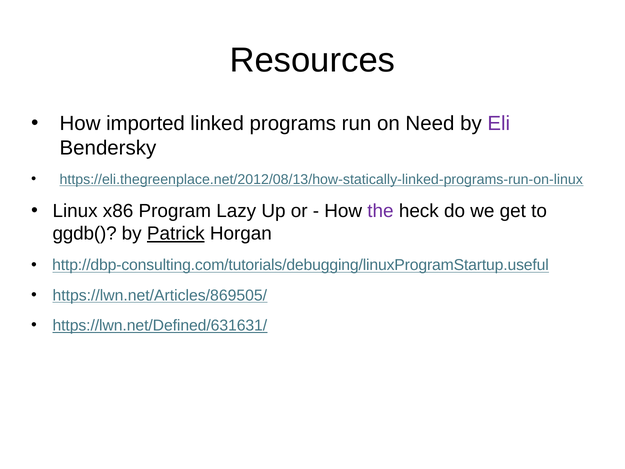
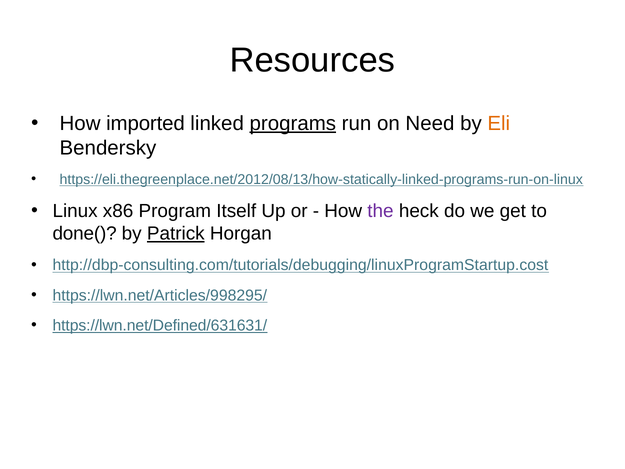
programs underline: none -> present (293, 123)
Eli colour: purple -> orange (499, 123)
Lazy: Lazy -> Itself (236, 211)
ggdb(: ggdb( -> done( (85, 233)
http://dbp-consulting.com/tutorials/debugging/linuxProgramStartup.useful: http://dbp-consulting.com/tutorials/debugging/linuxProgramStartup.useful -> http://dbp-consulting.com/tutorials/debugging/linuxProgramStartup.cost (300, 265)
https://lwn.net/Articles/869505/: https://lwn.net/Articles/869505/ -> https://lwn.net/Articles/998295/ (160, 295)
